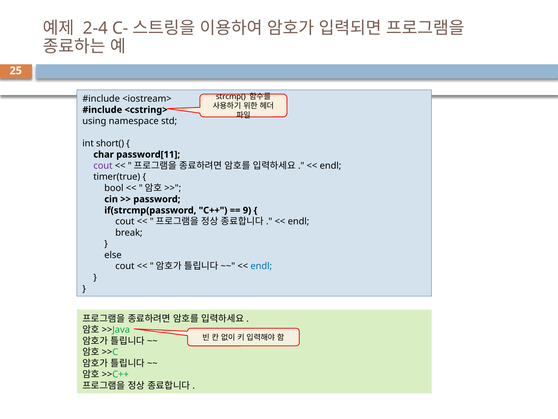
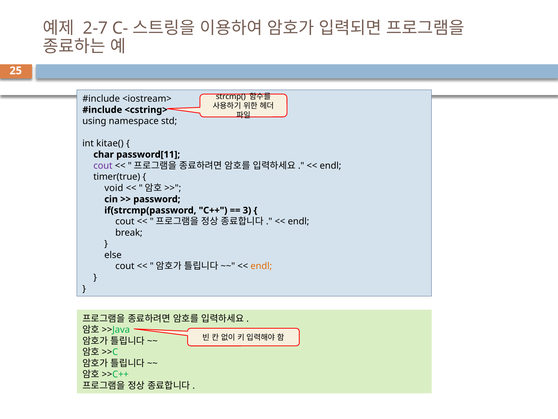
2-4: 2-4 -> 2-7 (95, 28)
short(: short( -> kitae( (110, 143)
bool: bool -> void (114, 188)
9: 9 -> 3 (247, 210)
endl colour: blue -> orange (261, 266)
